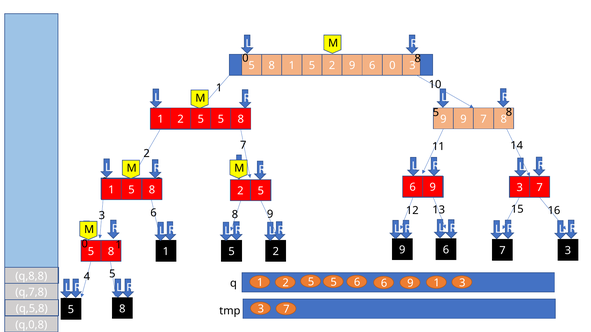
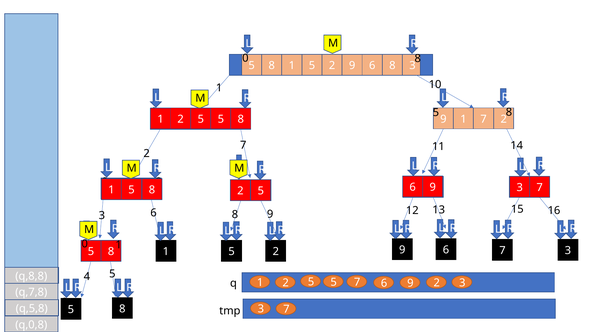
6 0: 0 -> 8 (392, 66)
9 9: 9 -> 1 (463, 119)
8: 8 -> 2 (504, 119)
5 5 6: 6 -> 7 (357, 283)
9 1: 1 -> 2 (437, 283)
